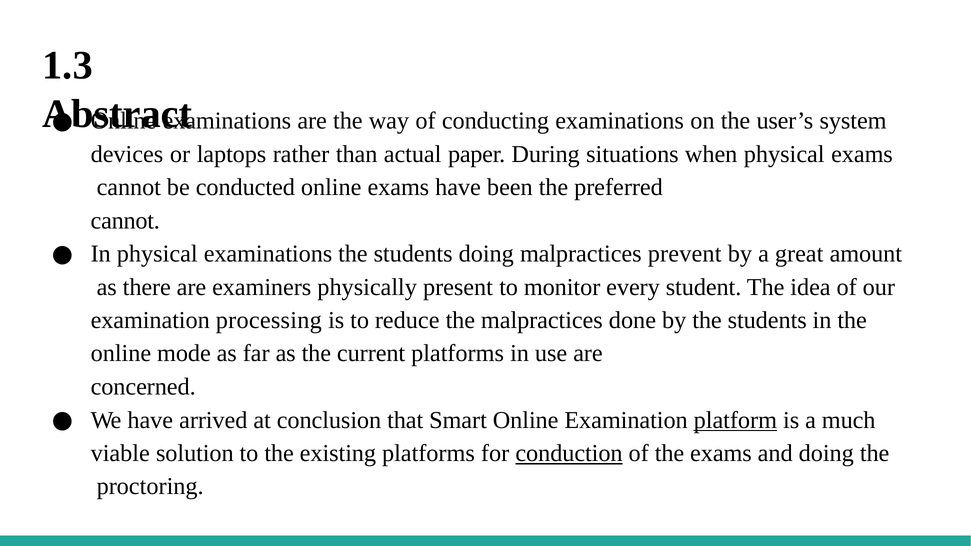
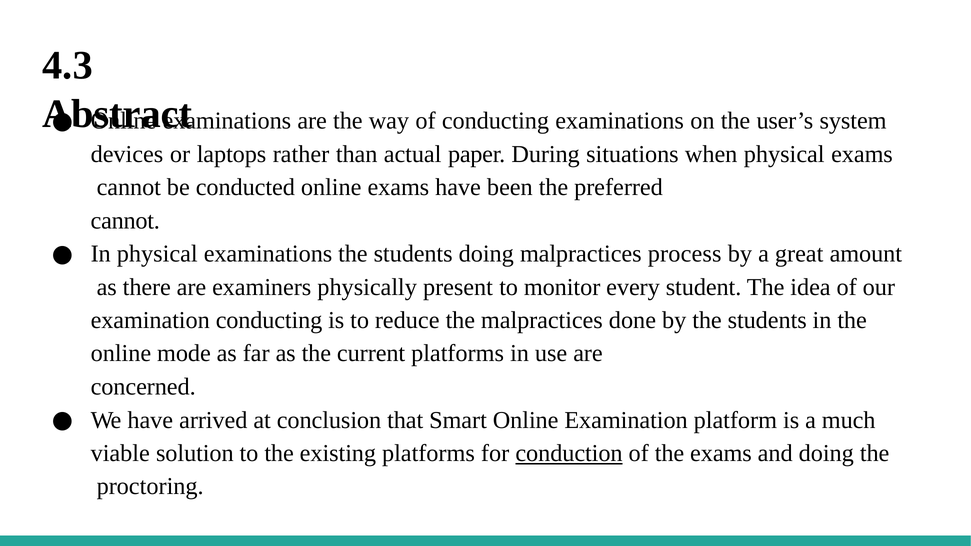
1.3: 1.3 -> 4.3 (67, 65)
prevent: prevent -> process (685, 254)
examination processing: processing -> conducting (269, 320)
platform underline: present -> none (735, 420)
